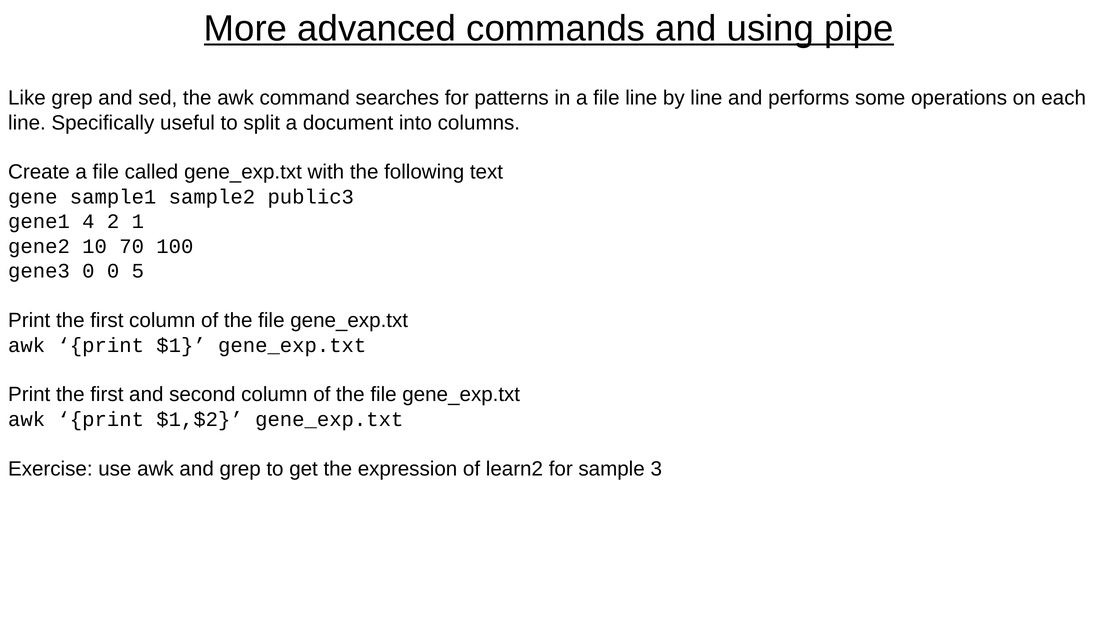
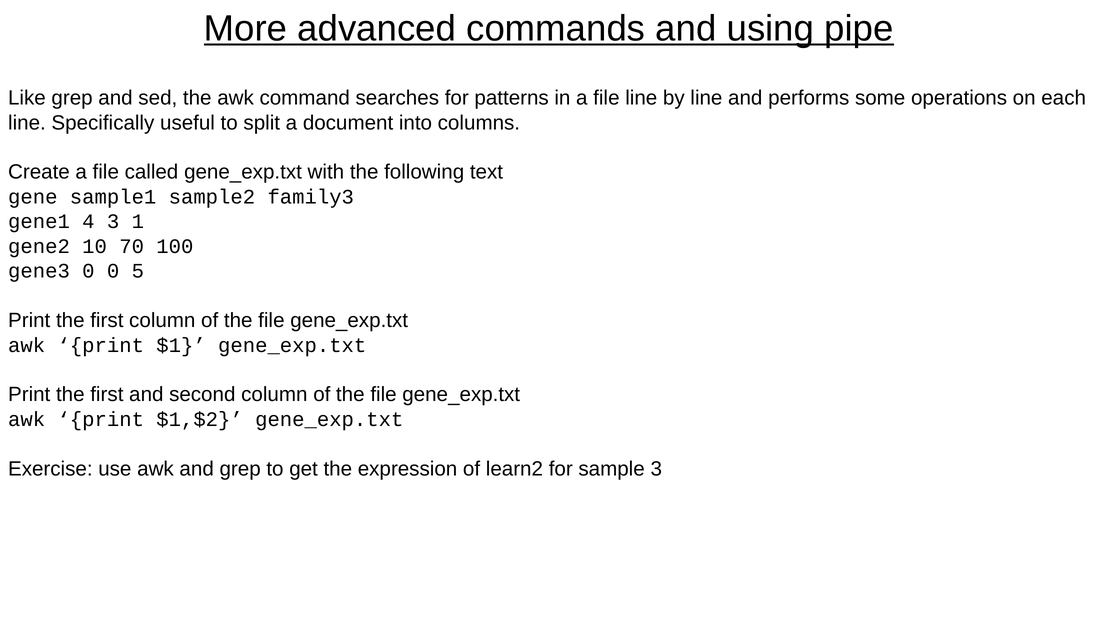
public3: public3 -> family3 (311, 197)
4 2: 2 -> 3 (113, 221)
